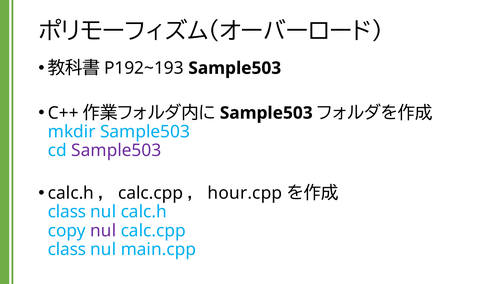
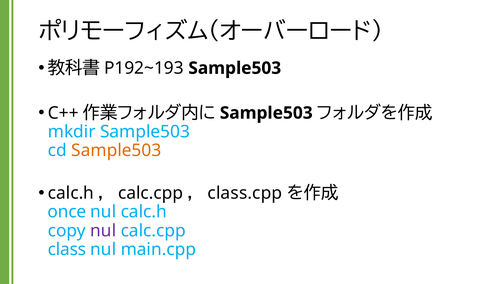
Sample503 colour: purple -> orange (116, 150)
hour.cpp: hour.cpp -> class.cpp (245, 193)
class: class -> once (67, 212)
